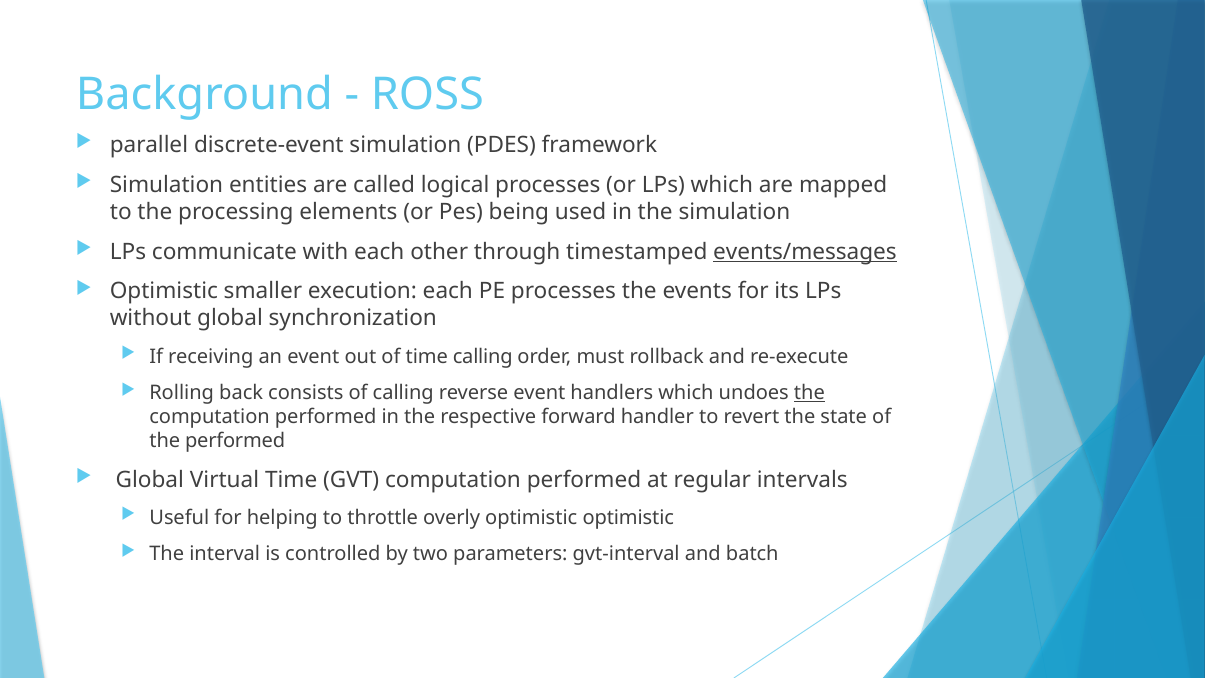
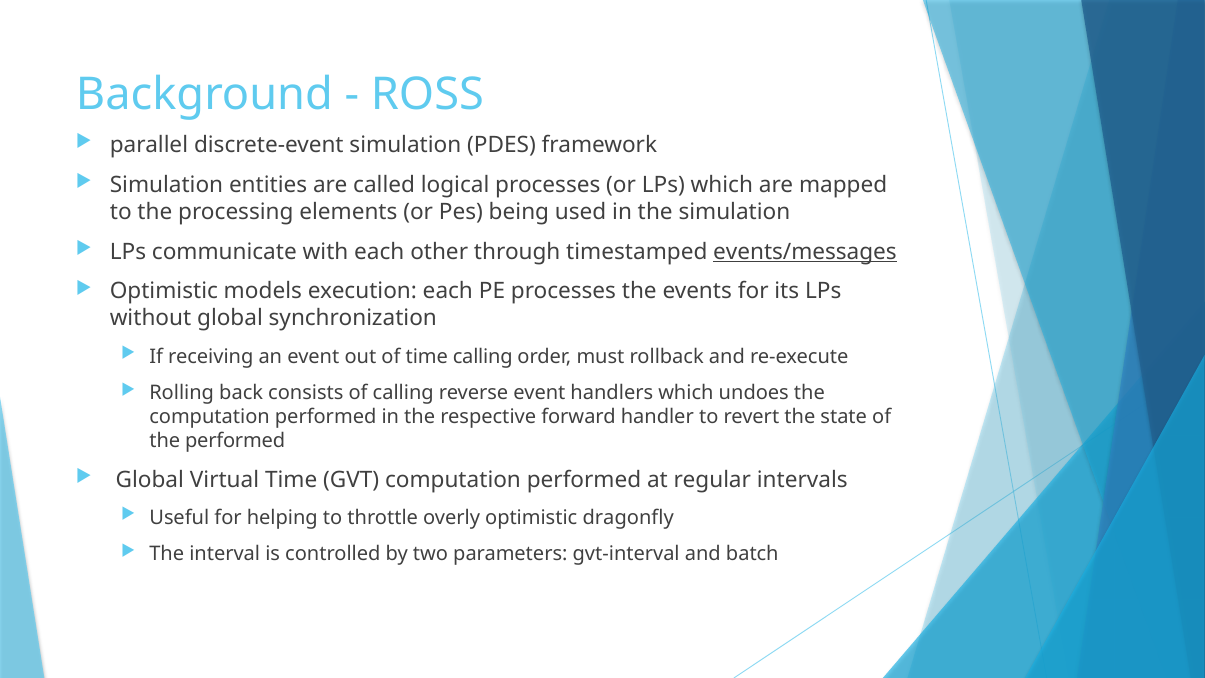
smaller: smaller -> models (263, 291)
the underline: present -> none (809, 393)
optimistic optimistic: optimistic -> dragonfly (628, 517)
